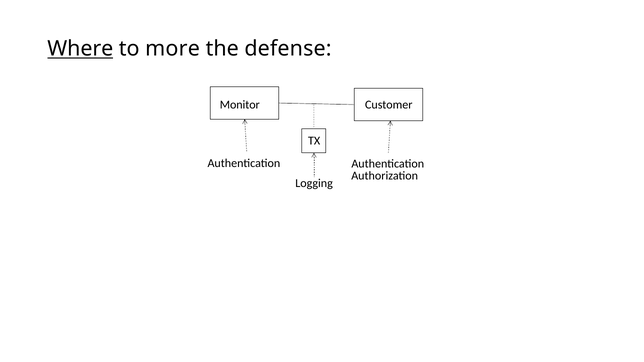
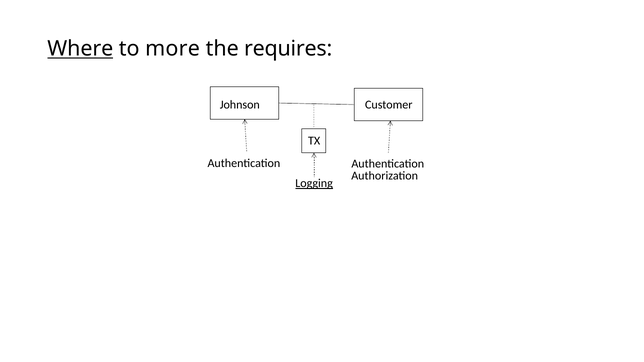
defense: defense -> requires (288, 49)
Monitor: Monitor -> Johnson (240, 105)
Logging underline: none -> present (314, 184)
